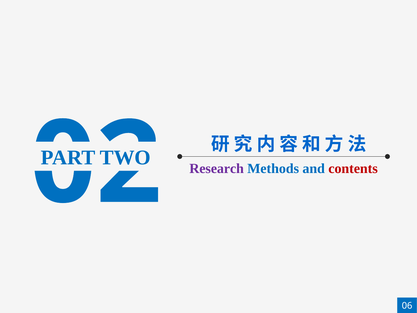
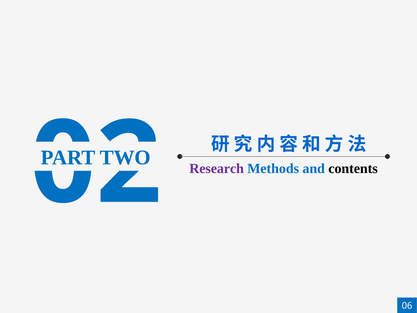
contents colour: red -> black (353, 168)
